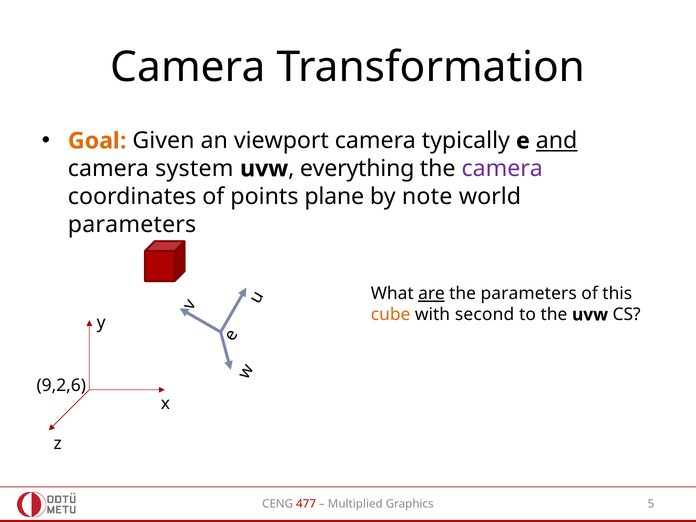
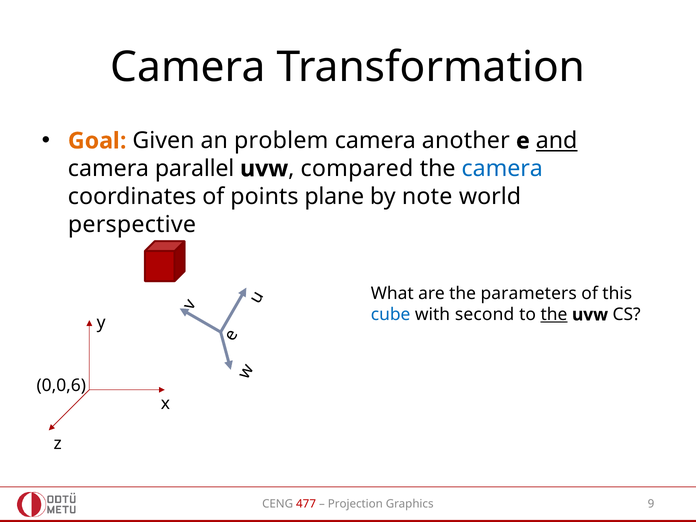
viewport: viewport -> problem (281, 141)
typically: typically -> another (466, 141)
system: system -> parallel (195, 169)
everything: everything -> compared (357, 169)
camera colour: purple -> blue (502, 169)
parameters: parameters -> perspective (132, 224)
are underline: present -> none (432, 294)
cube colour: orange -> blue (391, 315)
the underline: none -> present (554, 315)
9,2,6: 9,2,6 -> 0,0,6 (61, 386)
Multiplied: Multiplied -> Projection (355, 504)
5: 5 -> 9 (651, 504)
